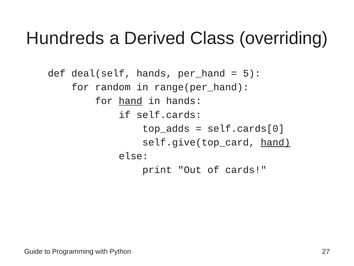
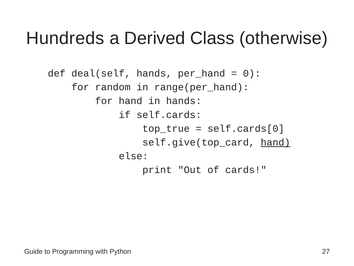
overriding: overriding -> otherwise (283, 38)
5: 5 -> 0 (252, 73)
hand underline: present -> none (131, 101)
top_adds: top_adds -> top_true (166, 128)
